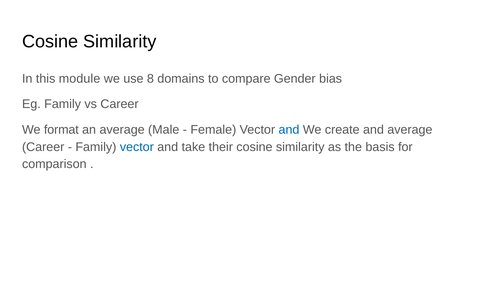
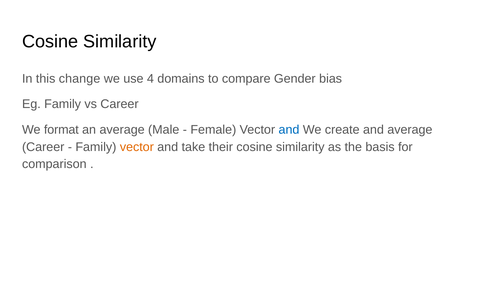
module: module -> change (80, 79)
8: 8 -> 4 (150, 79)
vector colour: blue -> orange (137, 147)
